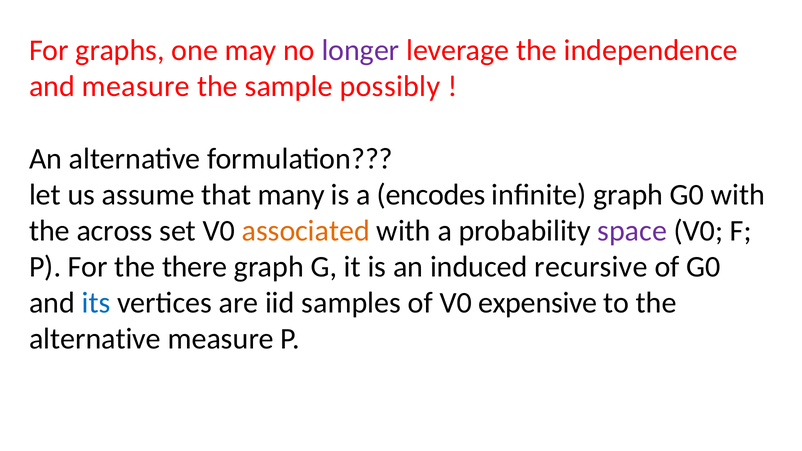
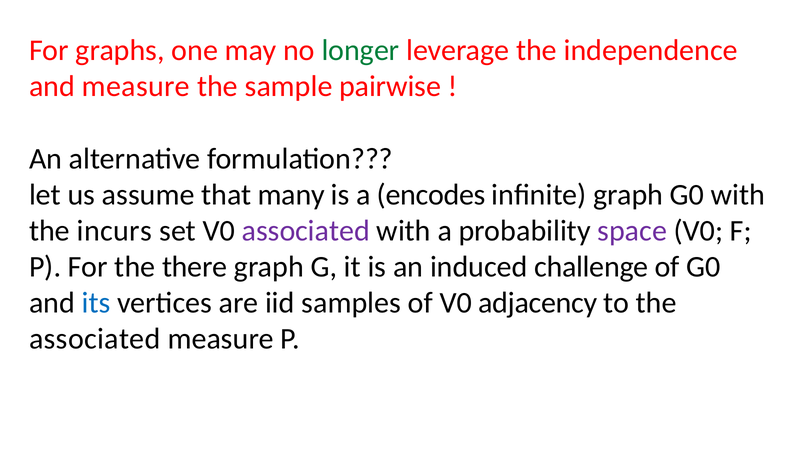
longer colour: purple -> green (360, 50)
possibly: possibly -> pairwise (390, 87)
across: across -> incurs (114, 231)
associated colour: orange -> purple (306, 231)
recursive: recursive -> challenge (591, 267)
expensive: expensive -> adjacency (538, 303)
alternative: alternative -> associated (95, 339)
